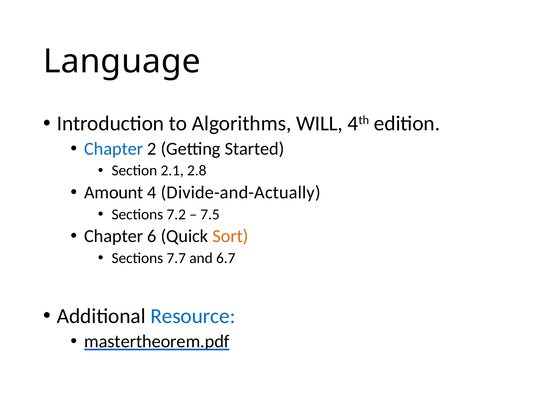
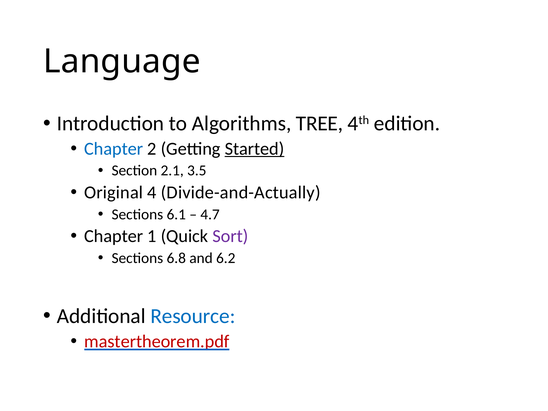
WILL: WILL -> TREE (320, 124)
Started underline: none -> present (254, 149)
2.8: 2.8 -> 3.5 (197, 171)
Amount: Amount -> Original (114, 192)
7.2: 7.2 -> 6.1 (176, 214)
7.5: 7.5 -> 4.7 (210, 214)
6: 6 -> 1 (152, 236)
Sort colour: orange -> purple (230, 236)
7.7: 7.7 -> 6.8 (176, 258)
6.7: 6.7 -> 6.2 (226, 258)
mastertheorem.pdf colour: black -> red (157, 342)
